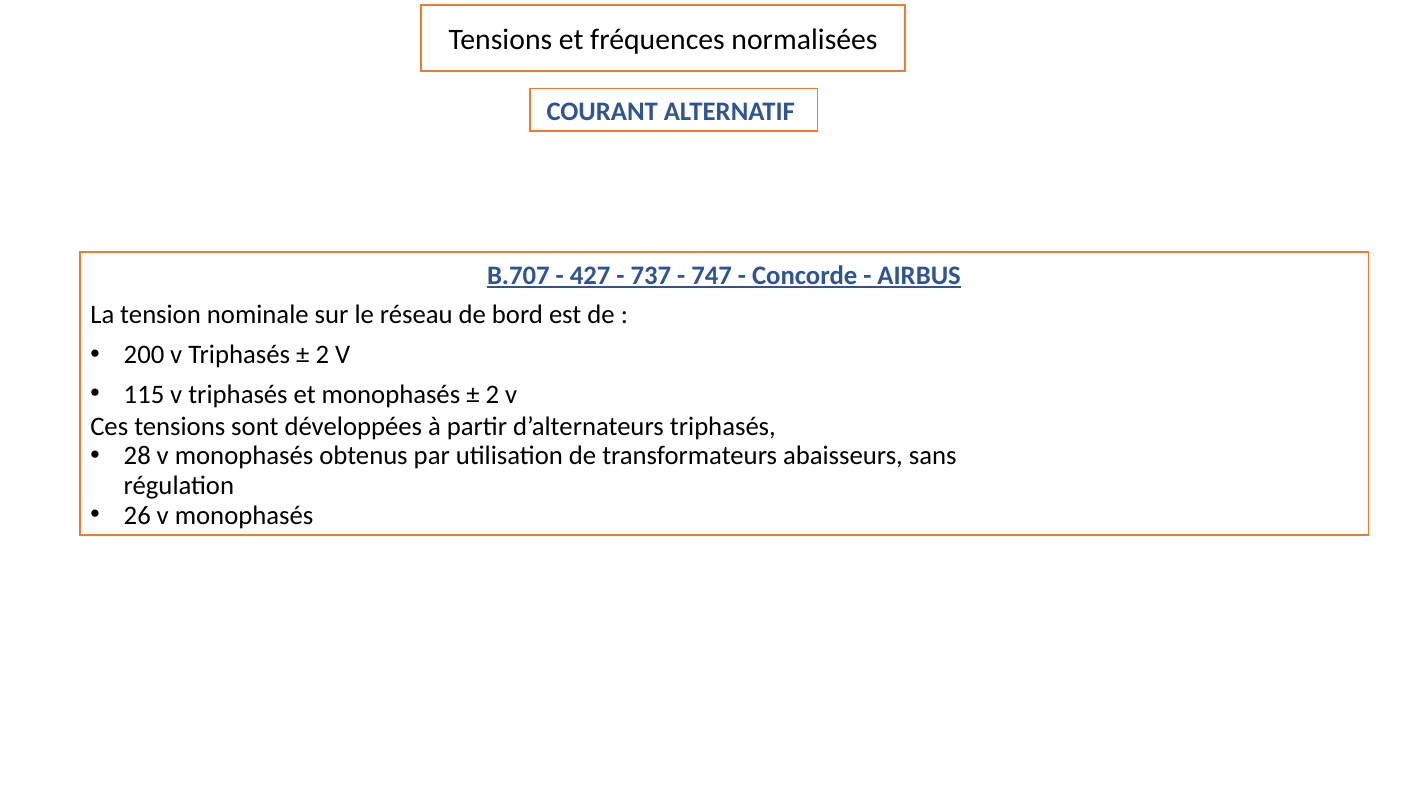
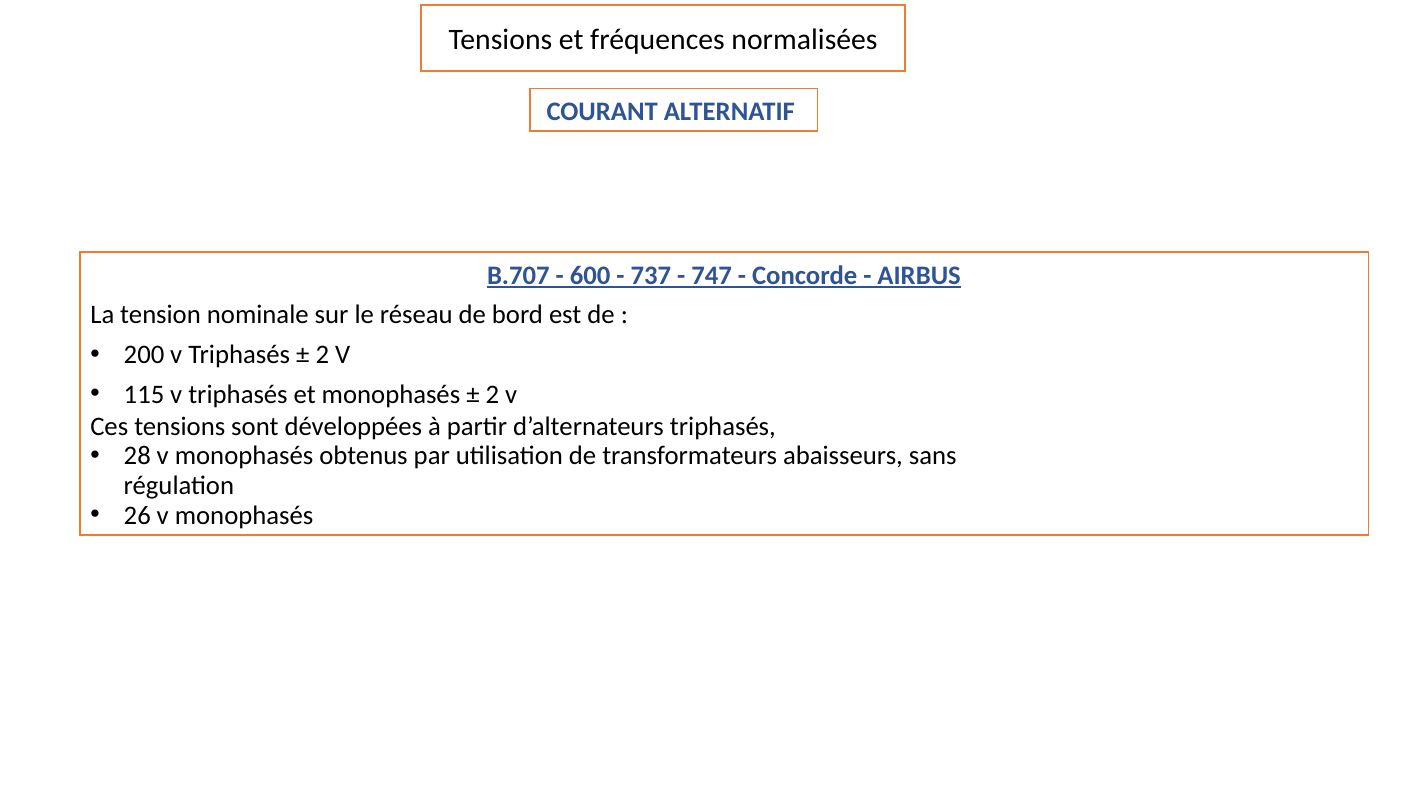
427: 427 -> 600 (590, 275)
